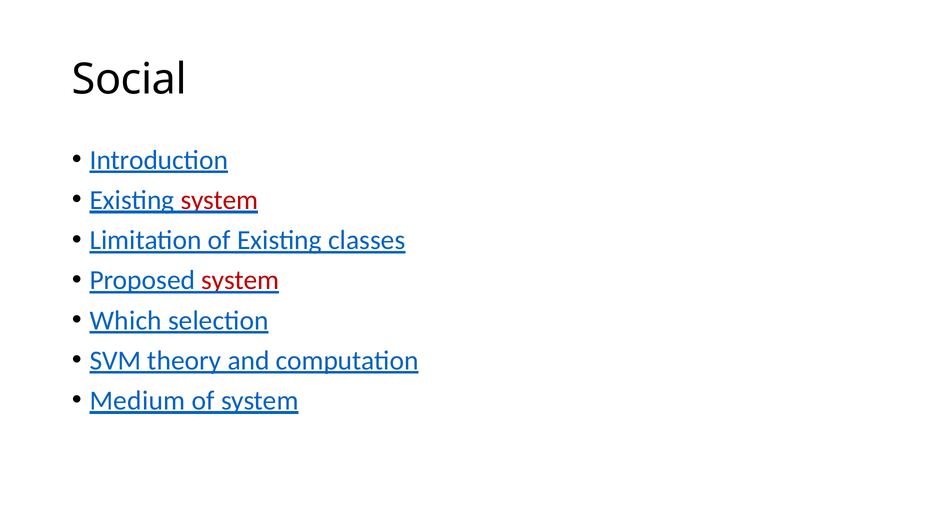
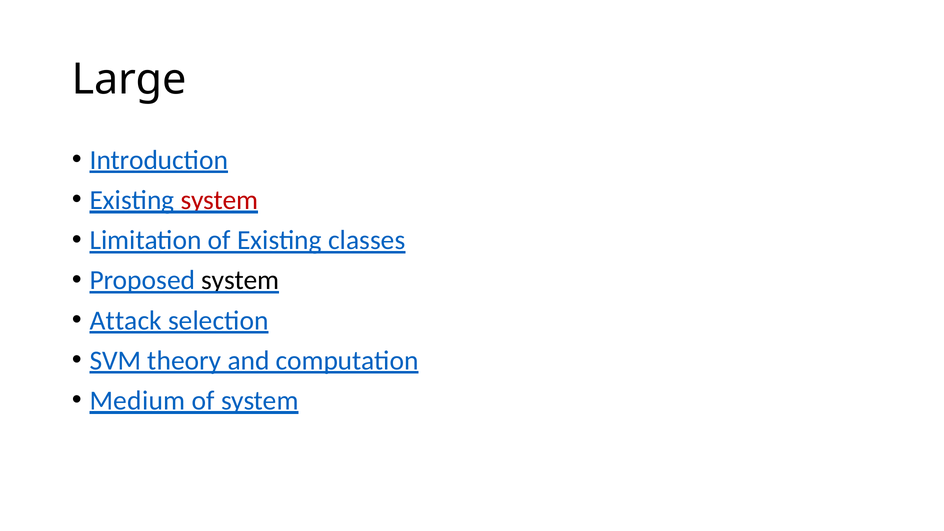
Social: Social -> Large (129, 79)
system colour: red -> black (240, 280)
Which: Which -> Attack (126, 320)
